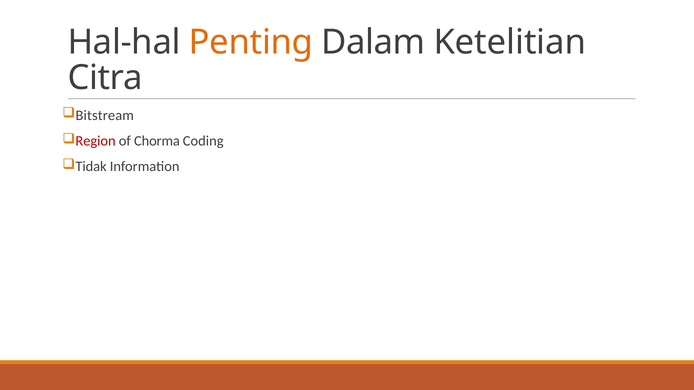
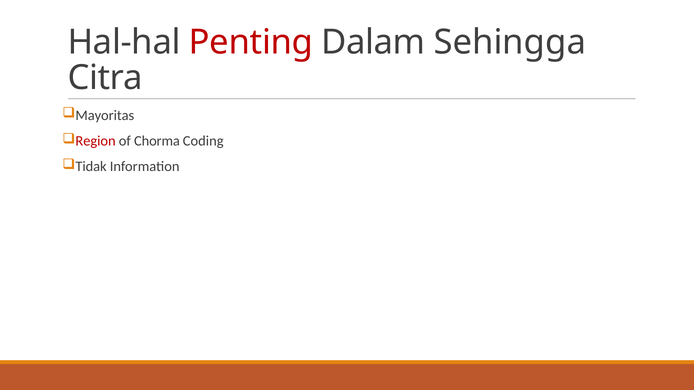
Penting colour: orange -> red (251, 42)
Ketelitian: Ketelitian -> Sehingga (510, 42)
Bitstream: Bitstream -> Mayoritas (105, 115)
